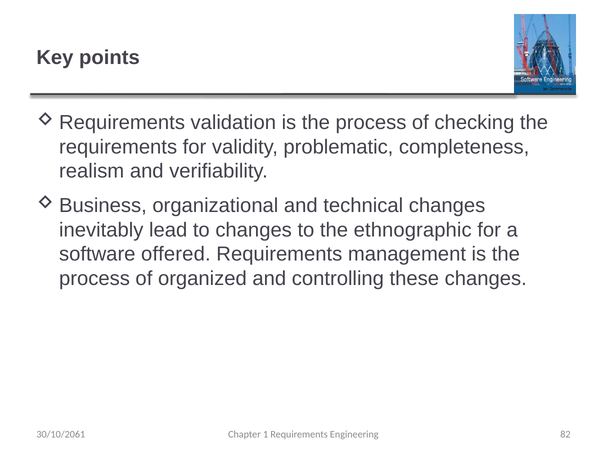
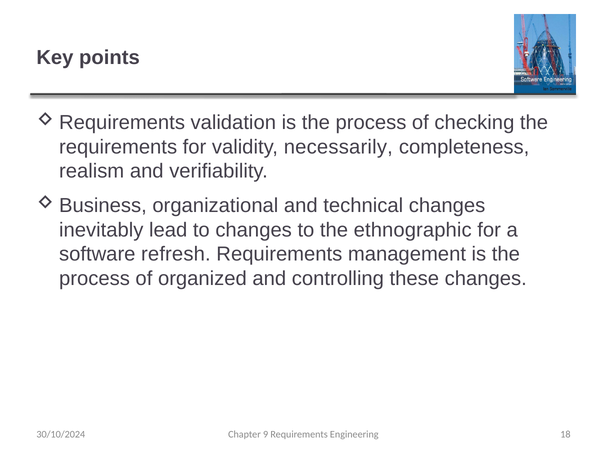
problematic: problematic -> necessarily (338, 147)
offered: offered -> refresh (176, 254)
1: 1 -> 9 (266, 435)
82: 82 -> 18 (565, 435)
30/10/2061: 30/10/2061 -> 30/10/2024 (61, 435)
